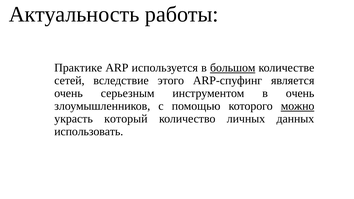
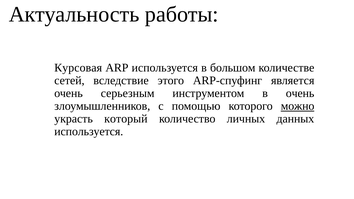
Практике: Практике -> Курсовая (78, 68)
большом underline: present -> none (233, 68)
использовать: использовать -> используется (89, 132)
